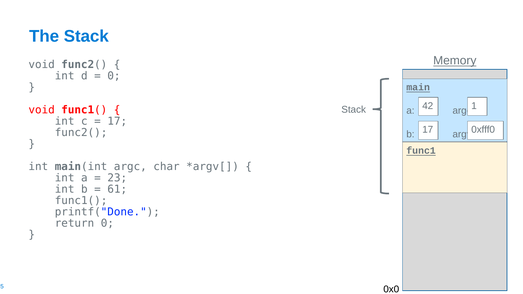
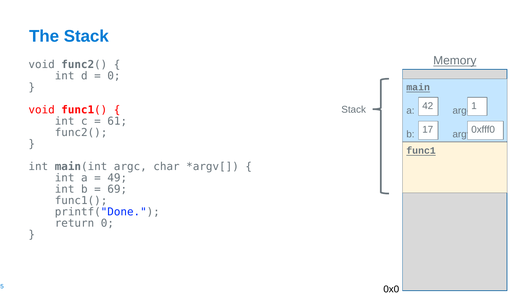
17: 17 -> 61 (117, 121)
23: 23 -> 49 (117, 178)
61: 61 -> 69 (117, 189)
